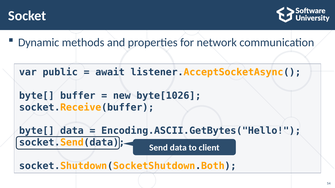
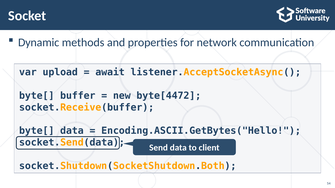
public: public -> upload (60, 72)
byte[1026: byte[1026 -> byte[4472 (169, 96)
